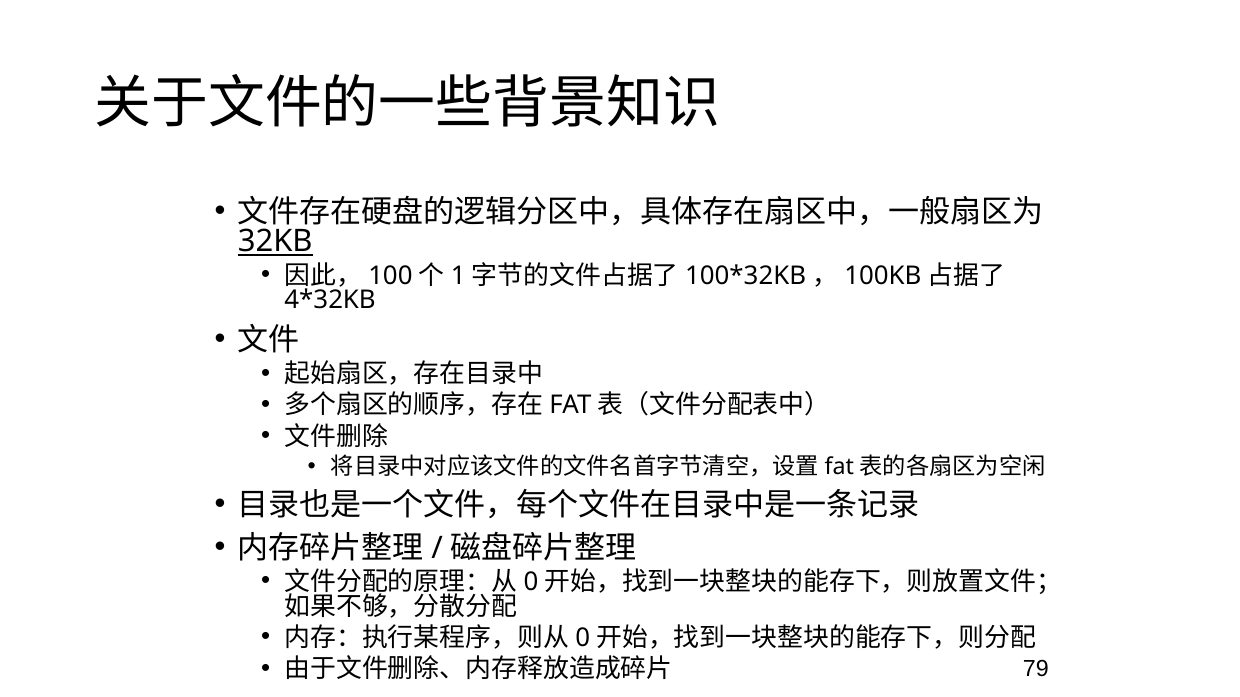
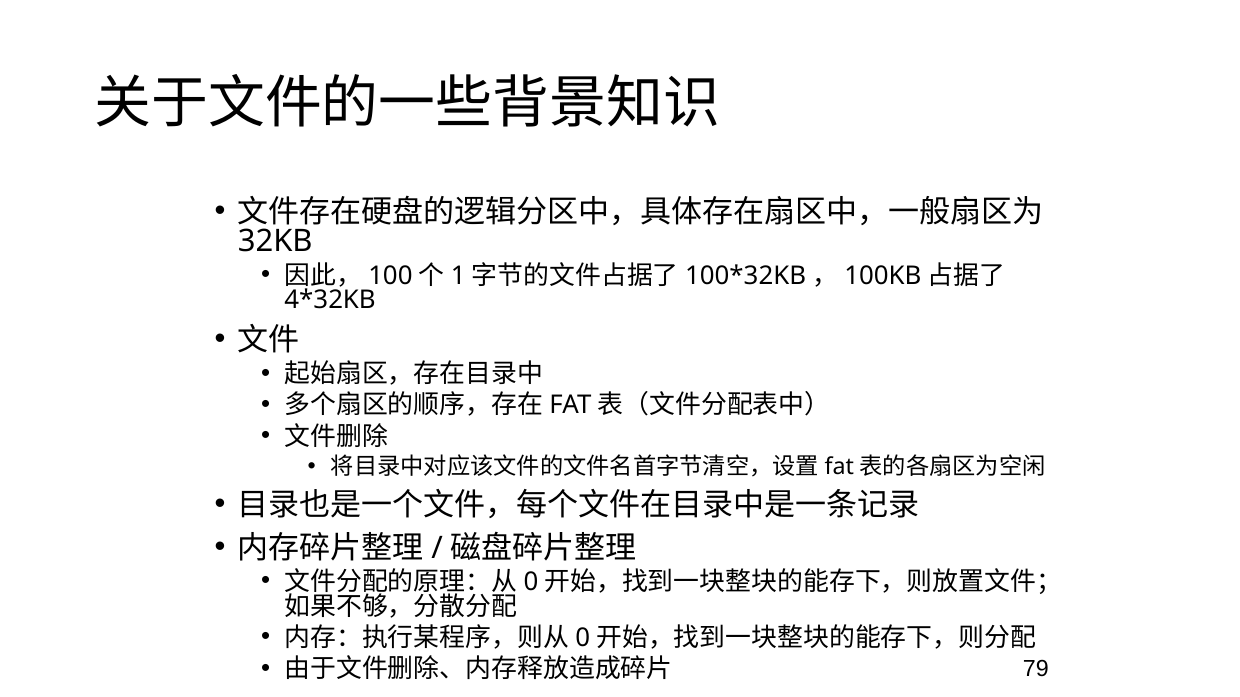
32KB underline: present -> none (275, 242)
